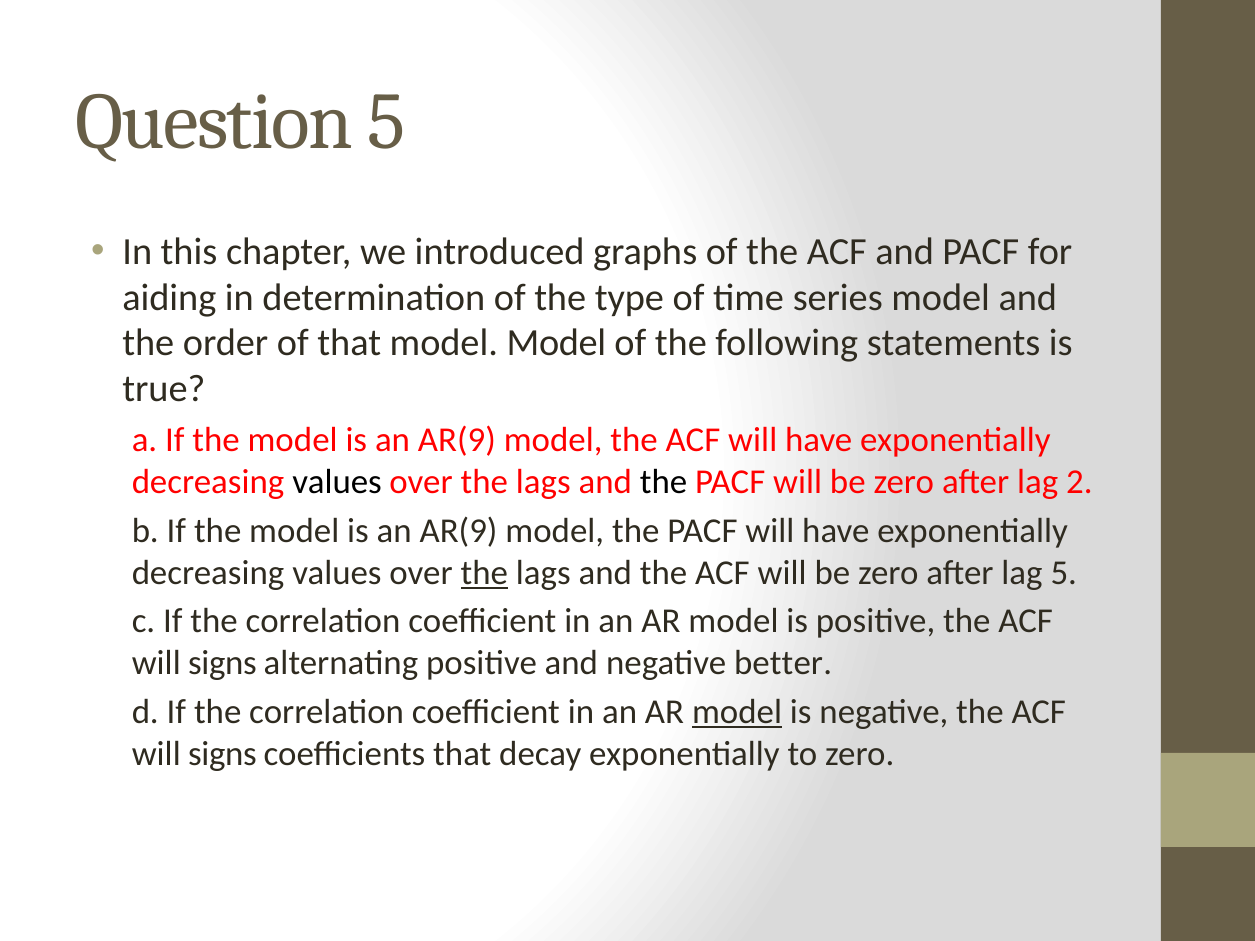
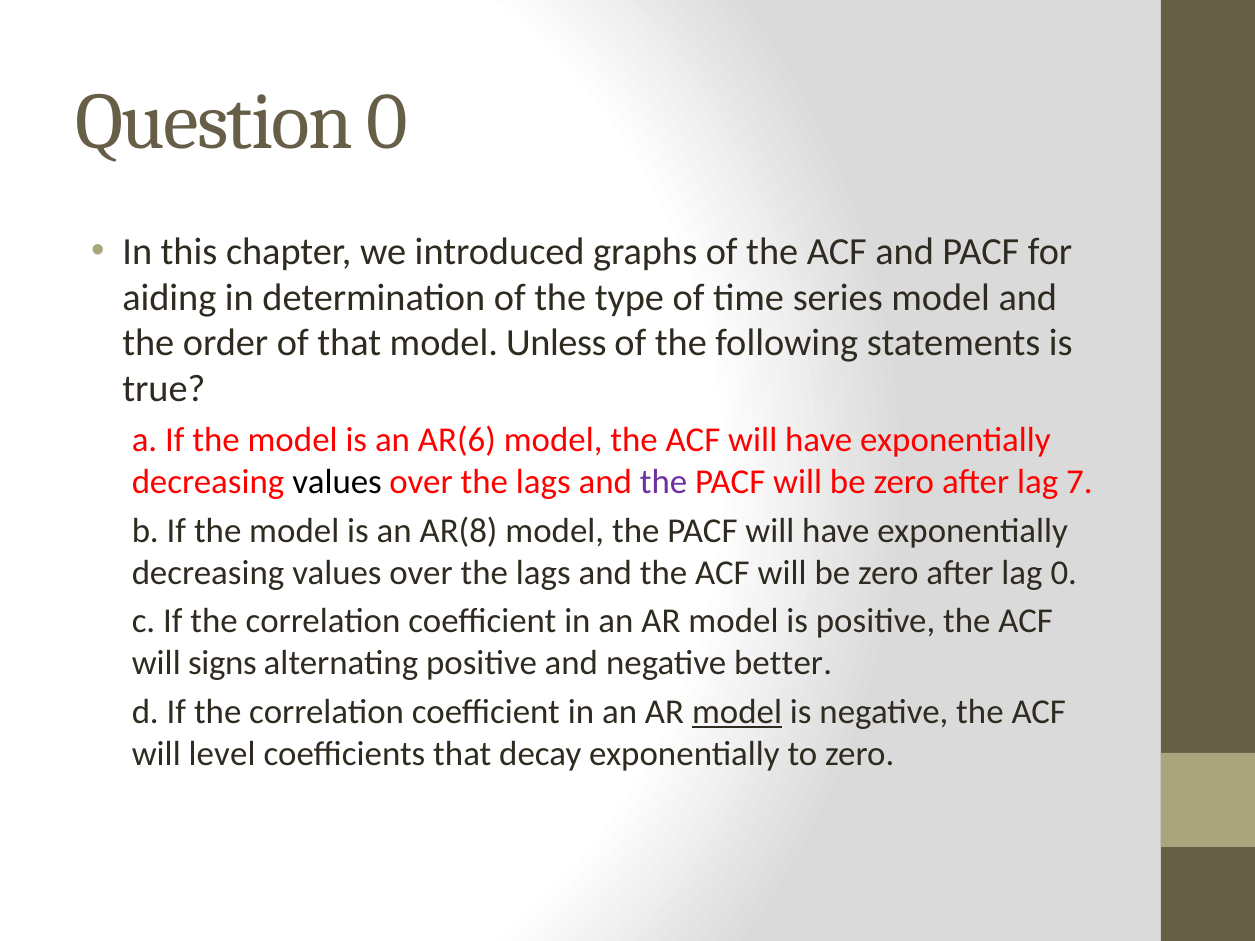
Question 5: 5 -> 0 (387, 122)
model Model: Model -> Unless (556, 343)
AR(9: AR(9 -> AR(6 (457, 440)
the colour: black -> purple (664, 482)
2: 2 -> 7 (1079, 482)
AR(9: AR(9 -> AR(8 (459, 531)
the underline: present -> none (484, 573)
lag 5: 5 -> 0 (1064, 573)
signs: signs -> level (222, 754)
